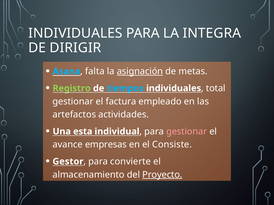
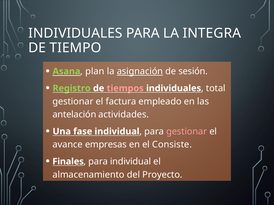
DIRIGIR: DIRIGIR -> TIEMPO (75, 48)
Asana colour: light blue -> light green (66, 72)
falta: falta -> plan (95, 72)
metas: metas -> sesión (193, 72)
tiempos colour: light blue -> pink (125, 89)
artefactos: artefactos -> antelación (74, 115)
esta: esta -> fase (83, 132)
Gestor: Gestor -> Finales (68, 162)
para convierte: convierte -> individual (131, 162)
Proyecto underline: present -> none (162, 175)
